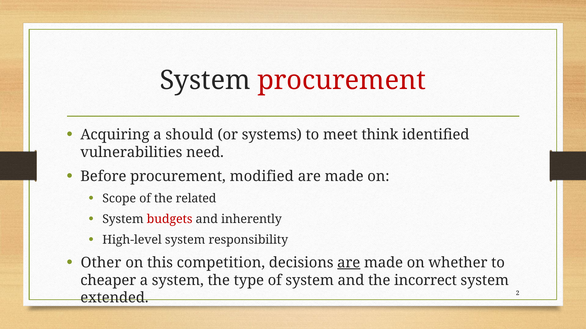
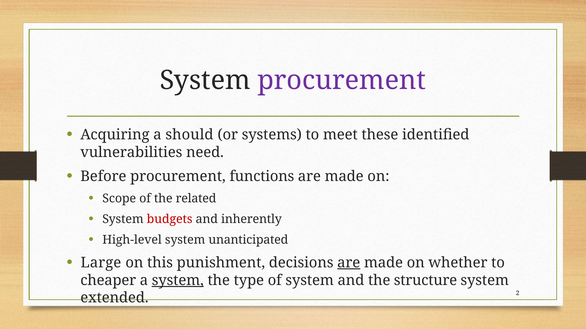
procurement colour: red -> purple (342, 80)
think: think -> these (380, 135)
modified: modified -> functions (262, 177)
responsibility: responsibility -> unanticipated (248, 240)
Other: Other -> Large (101, 263)
competition: competition -> punishment (221, 263)
system underline: none -> present (178, 281)
incorrect: incorrect -> structure (426, 281)
